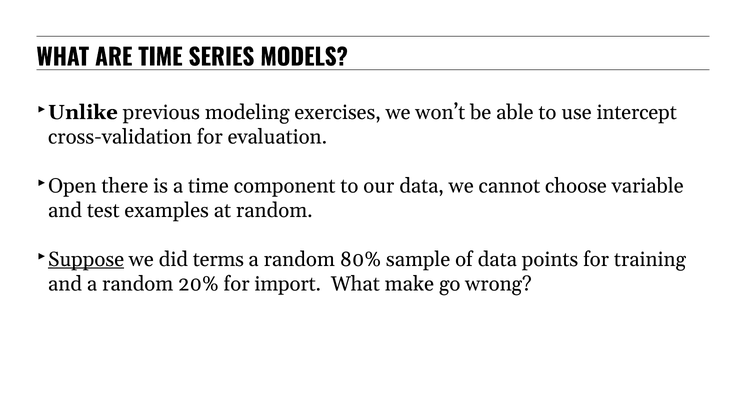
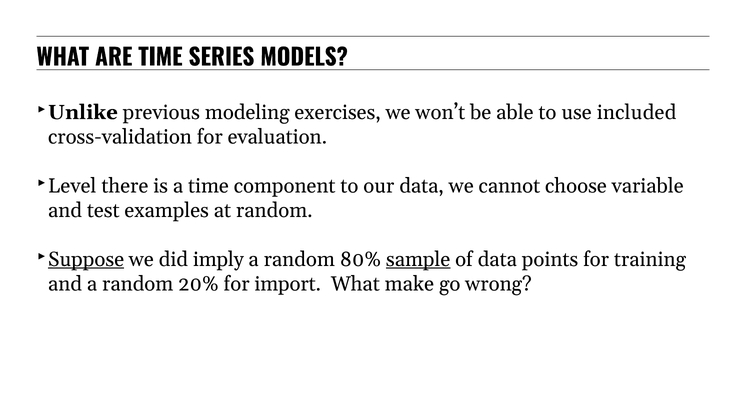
intercept: intercept -> included (637, 112)
Open: Open -> Level (72, 186)
terms: terms -> imply (218, 259)
sample underline: none -> present (418, 259)
